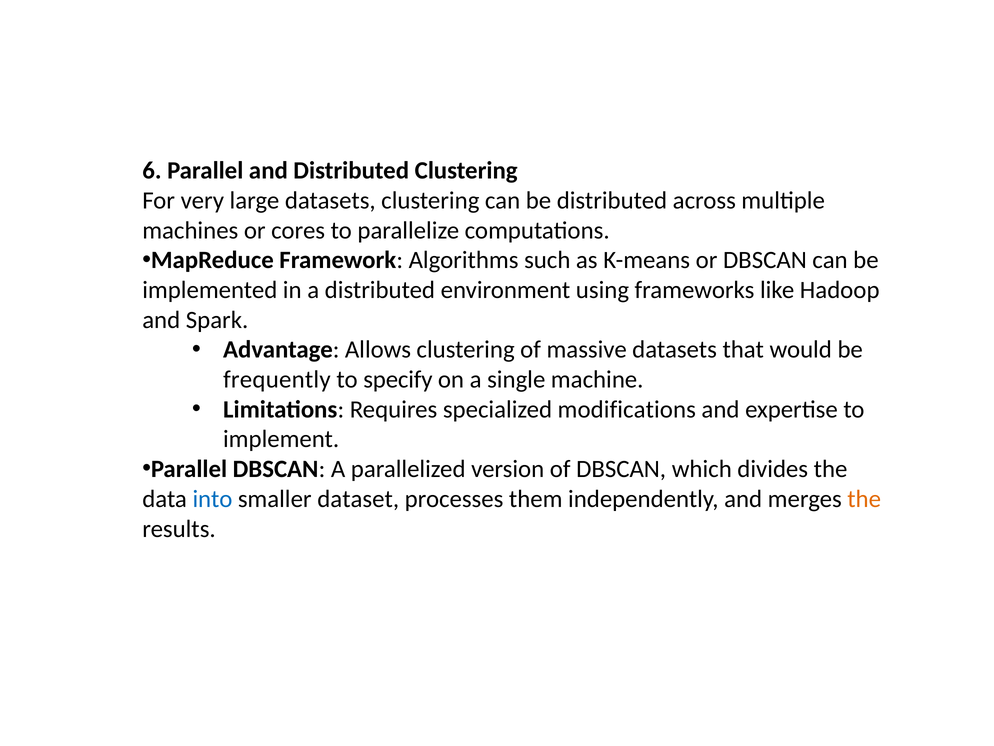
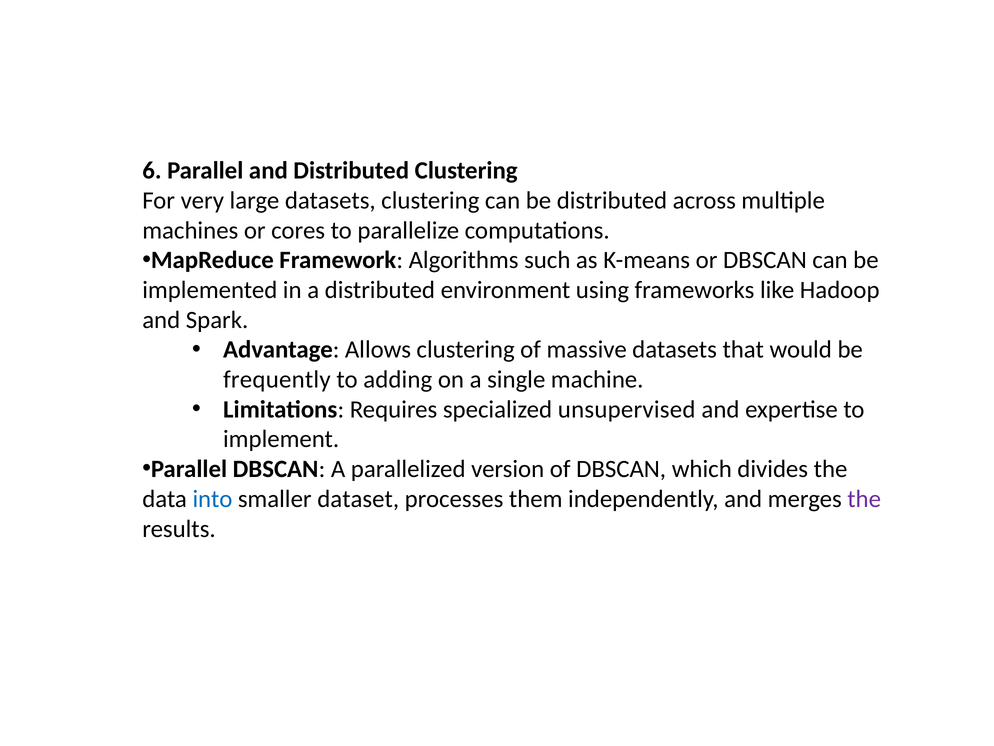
specify: specify -> adding (398, 379)
modifications: modifications -> unsupervised (627, 409)
the colour: orange -> purple (864, 499)
